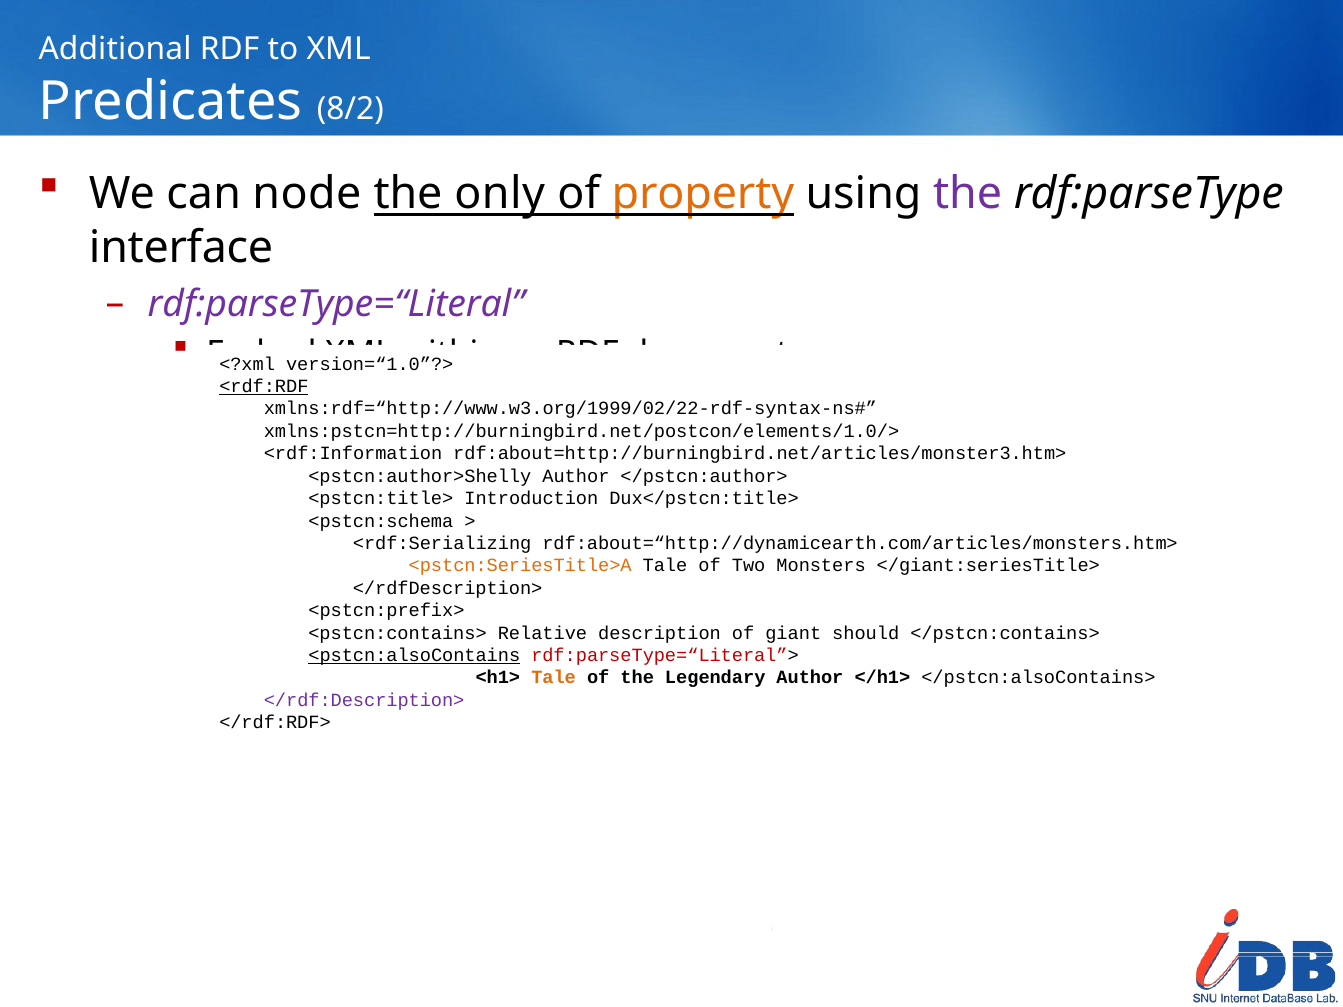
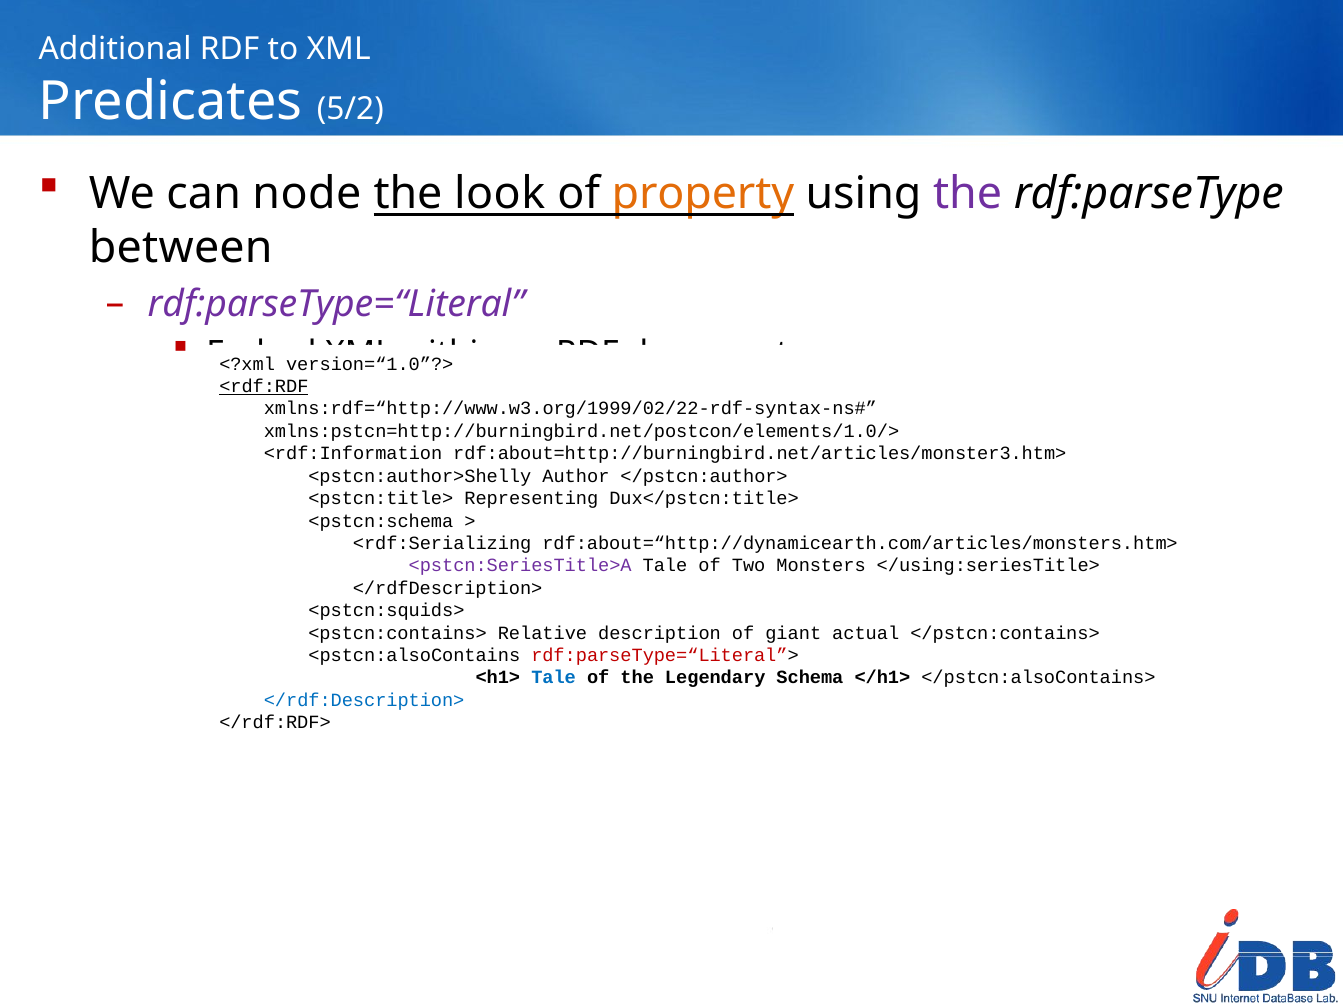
8/2: 8/2 -> 5/2 (350, 109)
only: only -> look (500, 194)
interface: interface -> between (181, 248)
Introduction: Introduction -> Representing (531, 499)
<pstcn:SeriesTitle>A colour: orange -> purple (520, 566)
</giant:seriesTitle>: </giant:seriesTitle> -> </using:seriesTitle> (988, 566)
<pstcn:prefix>: <pstcn:prefix> -> <pstcn:squids> (386, 611)
should: should -> actual (866, 633)
<pstcn:alsoContains underline: present -> none (414, 656)
Tale colour: orange -> blue (554, 678)
Legendary Author: Author -> Schema (810, 678)
</rdf:Description> colour: purple -> blue (364, 700)
